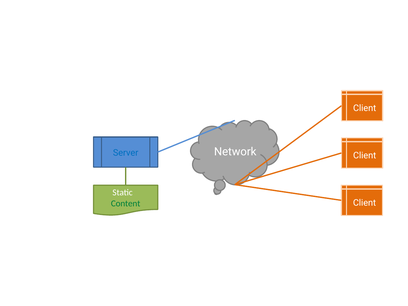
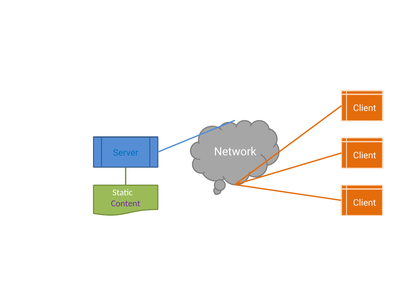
Content colour: green -> purple (126, 203)
